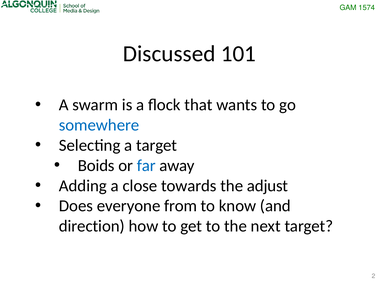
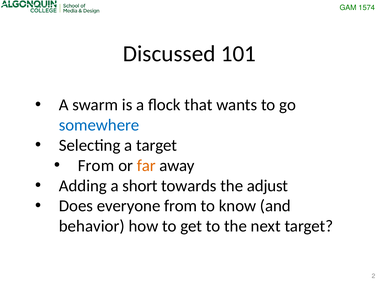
Boids: Boids -> From (96, 166)
far colour: blue -> orange (146, 166)
close: close -> short (140, 186)
direction: direction -> behavior (92, 226)
